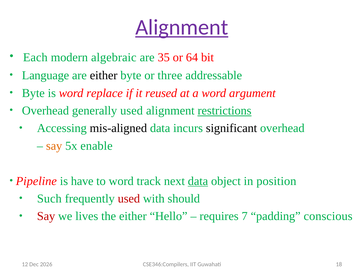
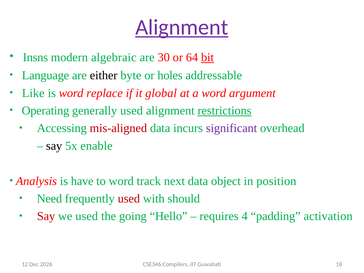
Each: Each -> Insns (35, 57)
35: 35 -> 30 (164, 57)
bit underline: none -> present (207, 57)
three: three -> holes (170, 75)
Byte: Byte -> Like (33, 93)
reused: reused -> global (161, 93)
Overhead: Overhead -> Operating (45, 111)
mis-aligned colour: black -> red (118, 128)
significant colour: black -> purple (231, 128)
say colour: orange -> black (54, 146)
Pipeline: Pipeline -> Analysis (36, 181)
data underline: present -> none (198, 181)
Such: Such -> Need (49, 199)
we lives: lives -> used (87, 216)
the either: either -> going (133, 216)
7: 7 -> 4 (245, 216)
conscious: conscious -> activation (328, 216)
